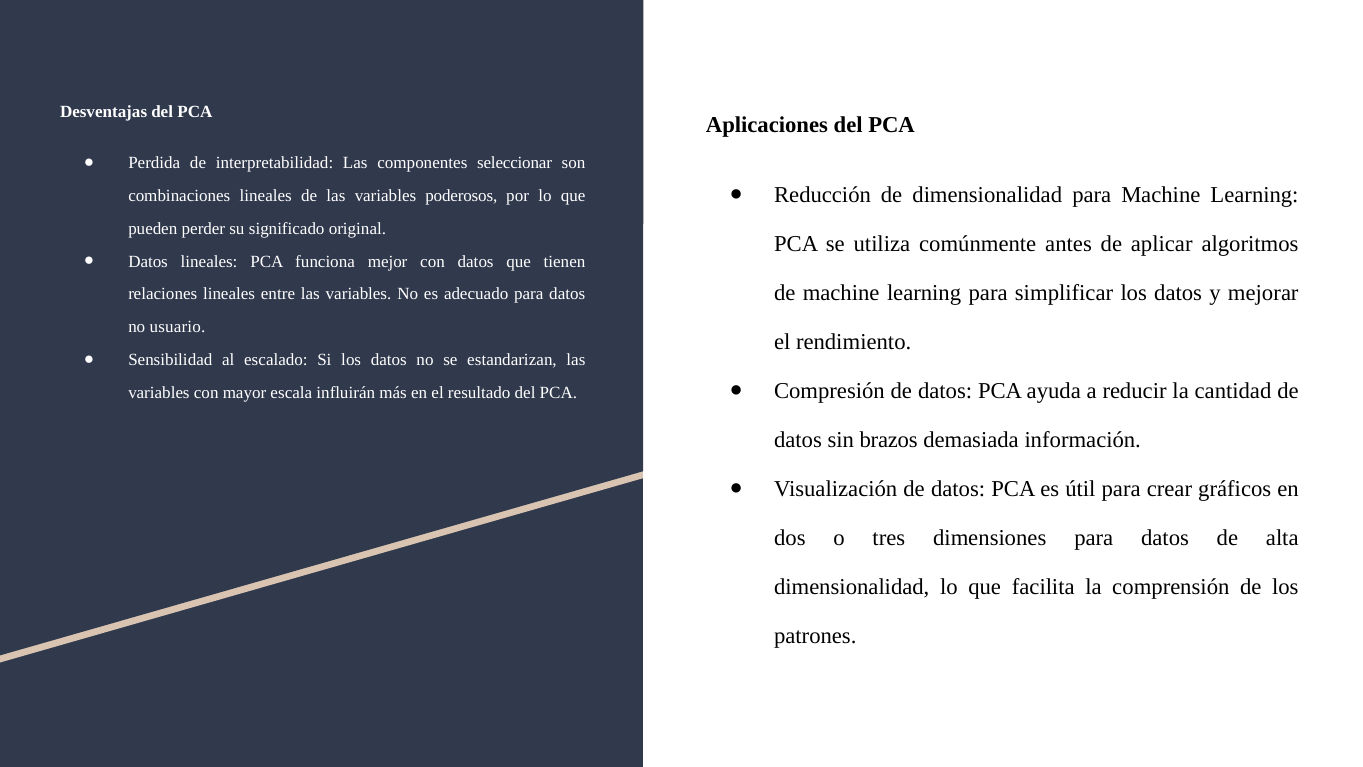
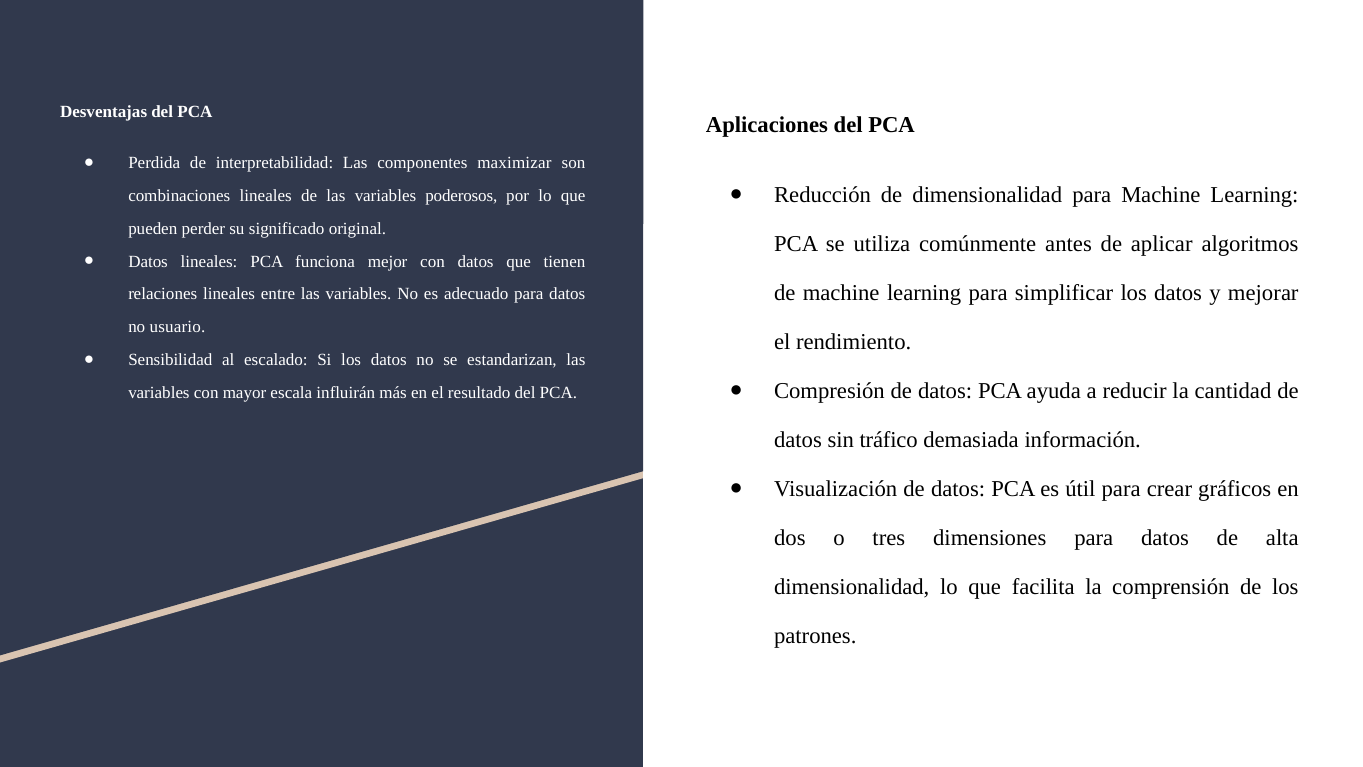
seleccionar: seleccionar -> maximizar (514, 163)
brazos: brazos -> tráfico (889, 440)
